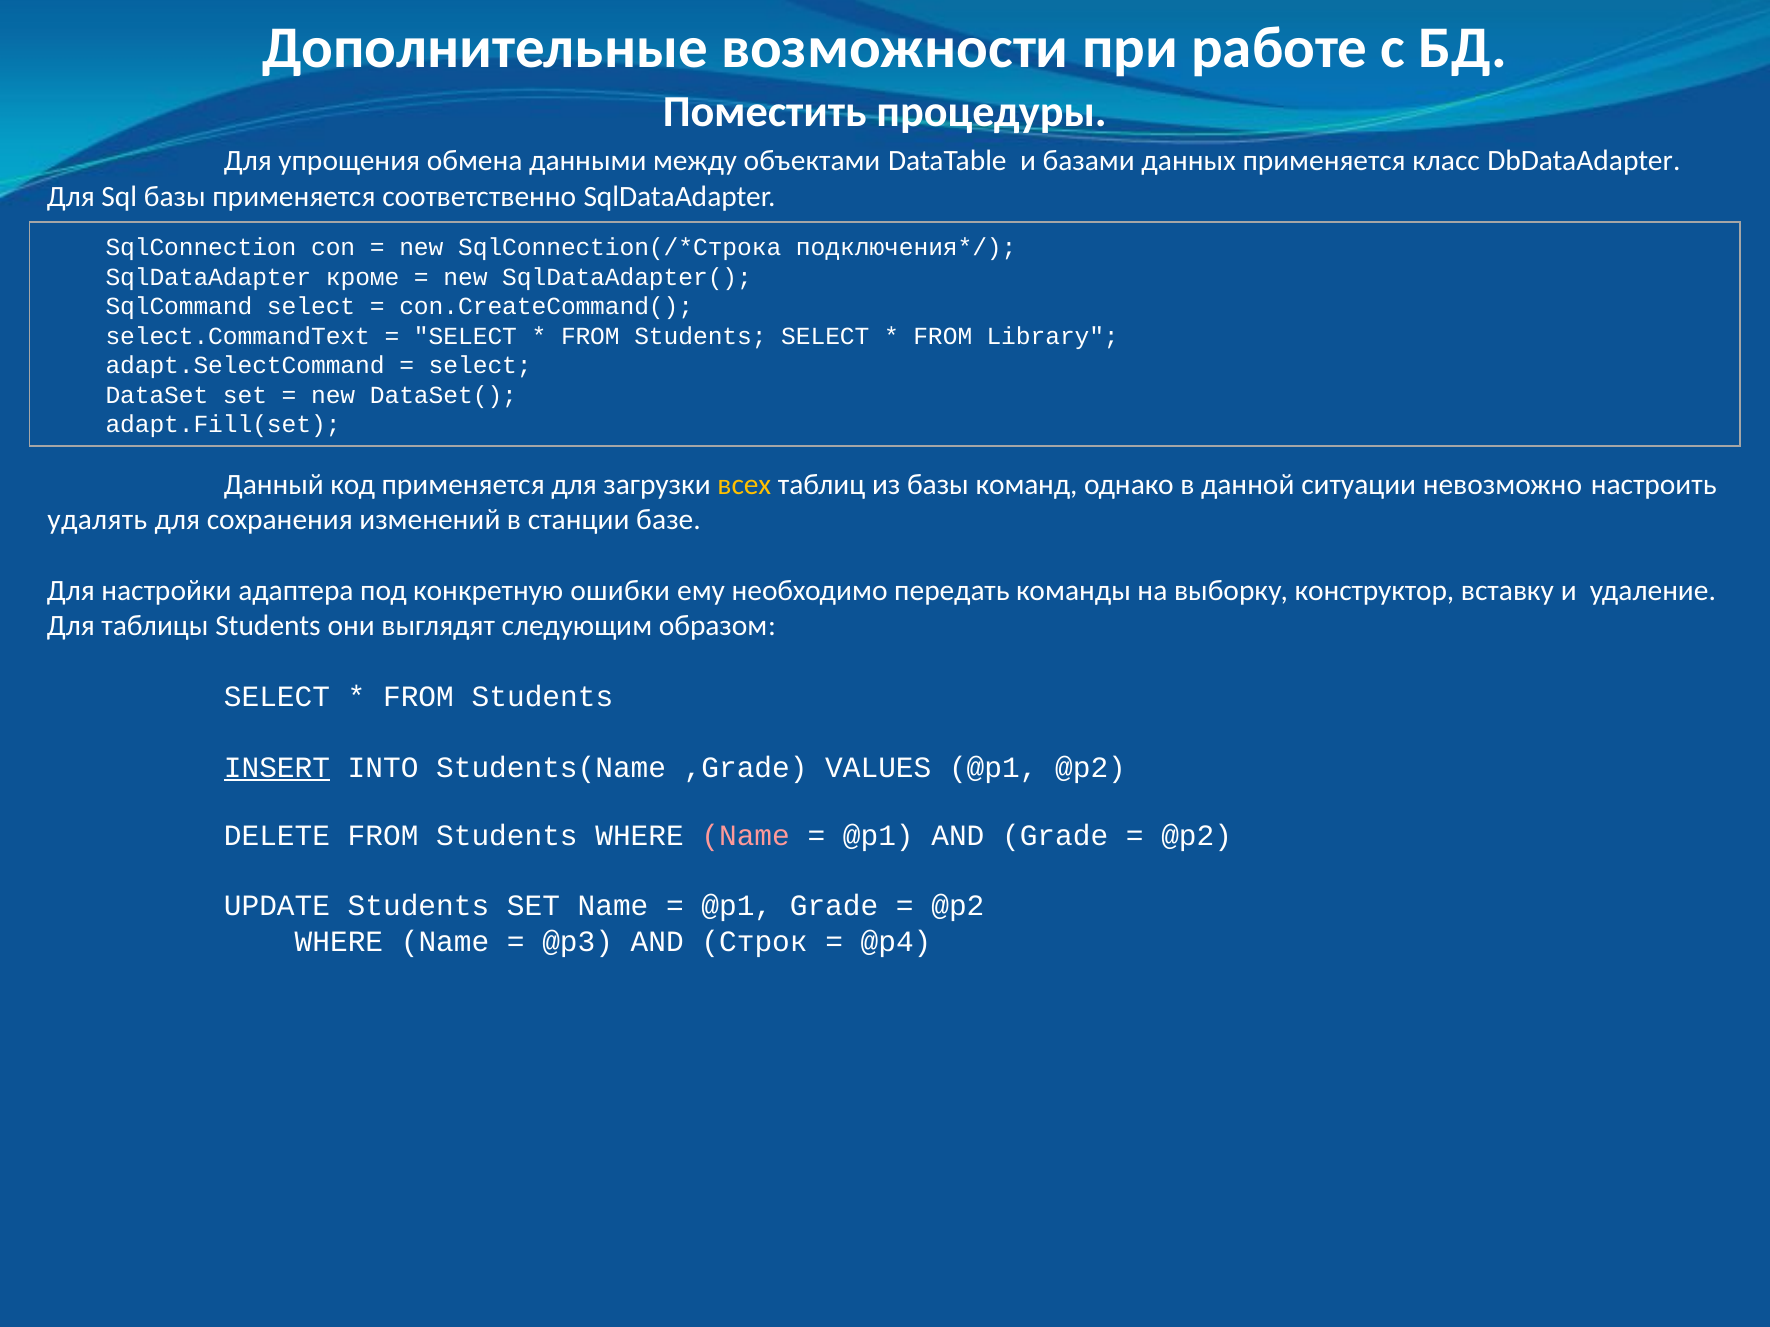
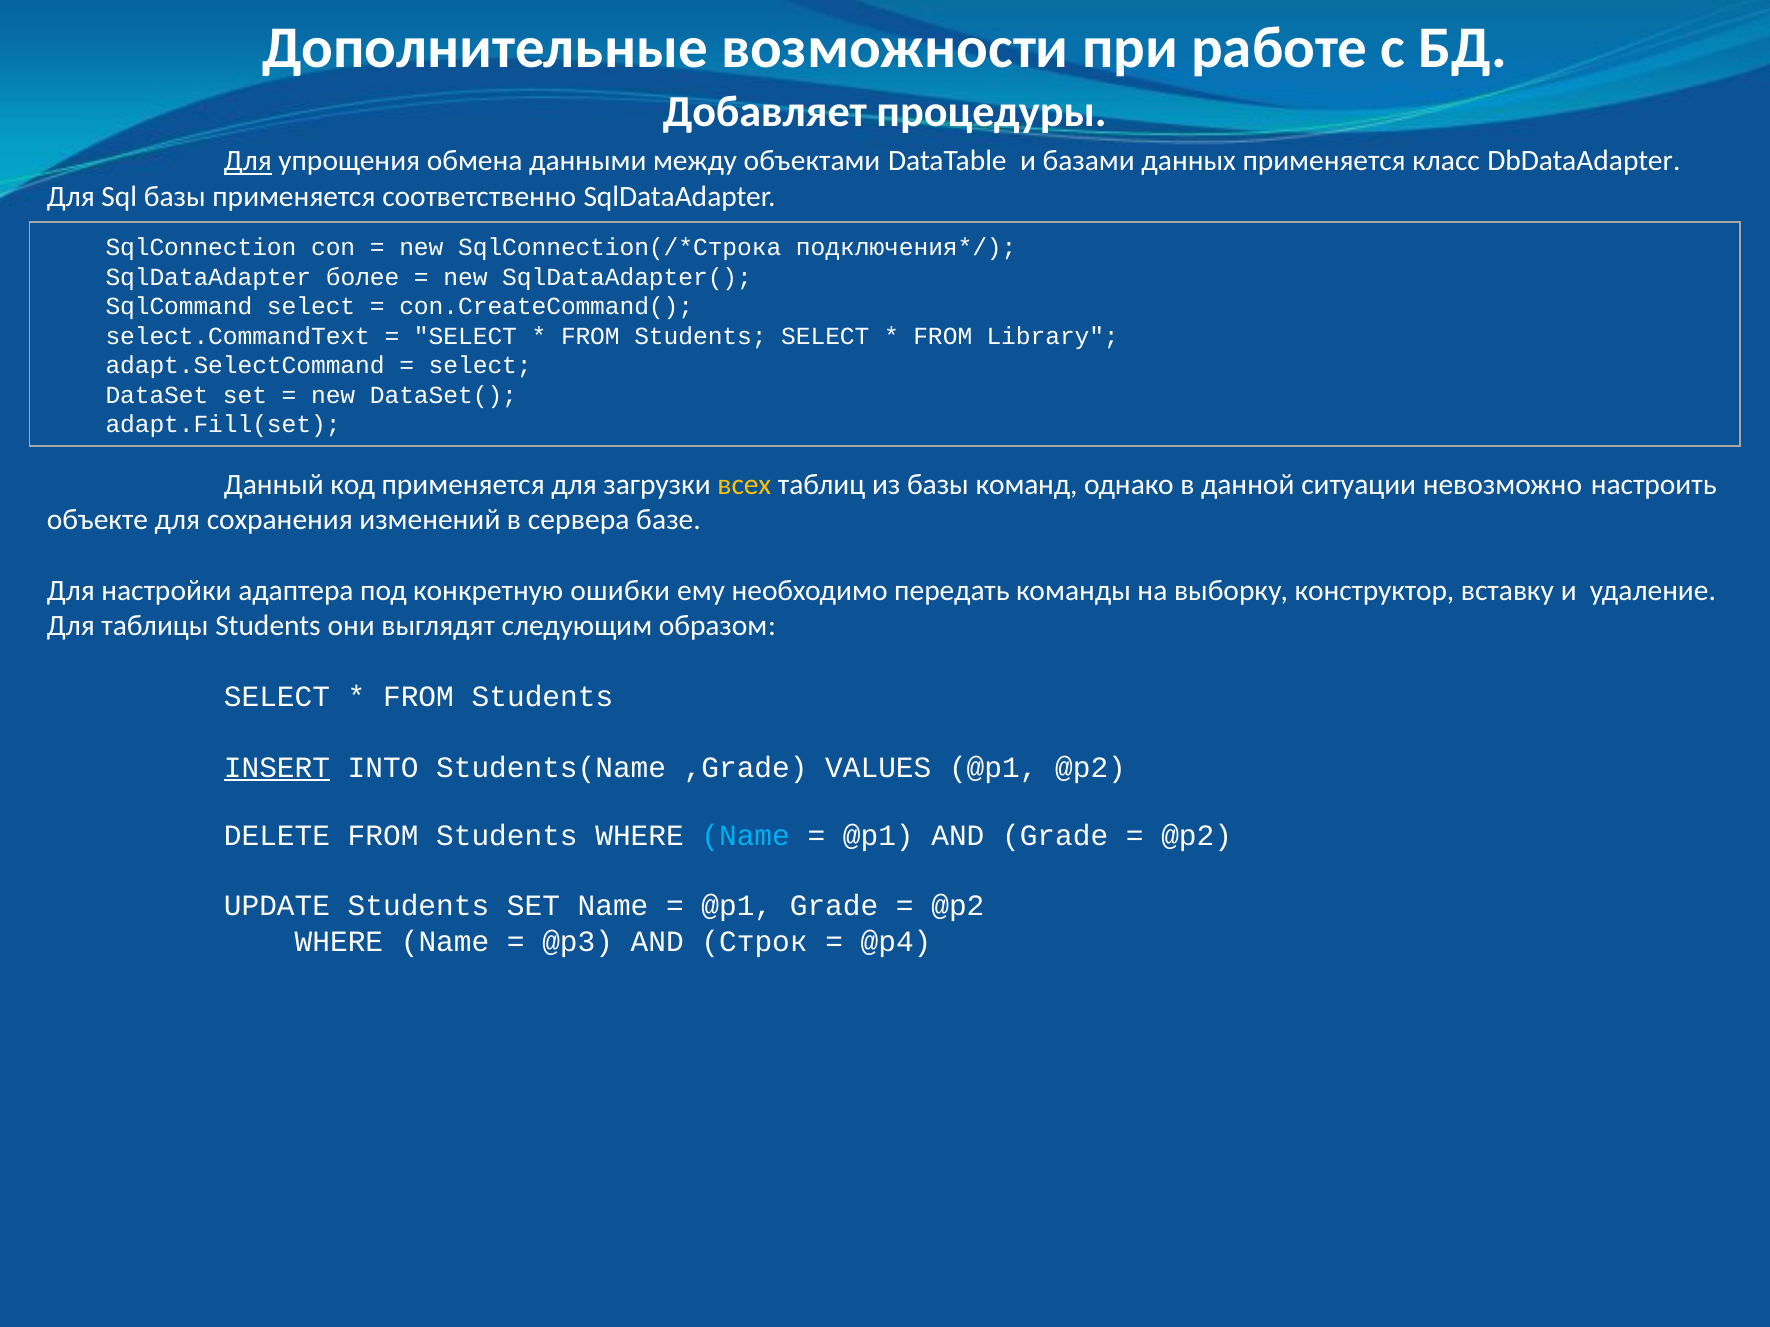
Поместить: Поместить -> Добавляет (765, 112)
Для underline: none -> present (248, 161)
кроме: кроме -> более (363, 277)
удалять: удалять -> объекте (98, 520)
станции: станции -> сервера (579, 520)
Name colour: pink -> light blue (746, 836)
